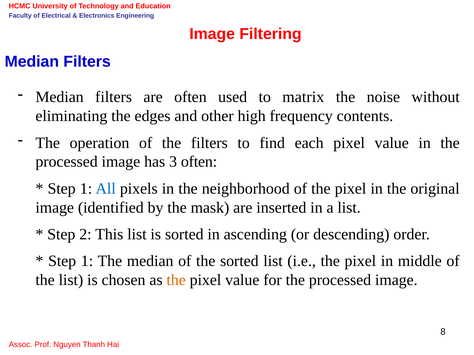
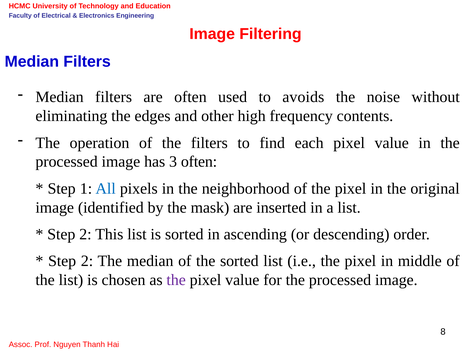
matrix: matrix -> avoids (303, 97)
1: 1 -> 2 (87, 261)
the colour: orange -> purple (176, 280)
